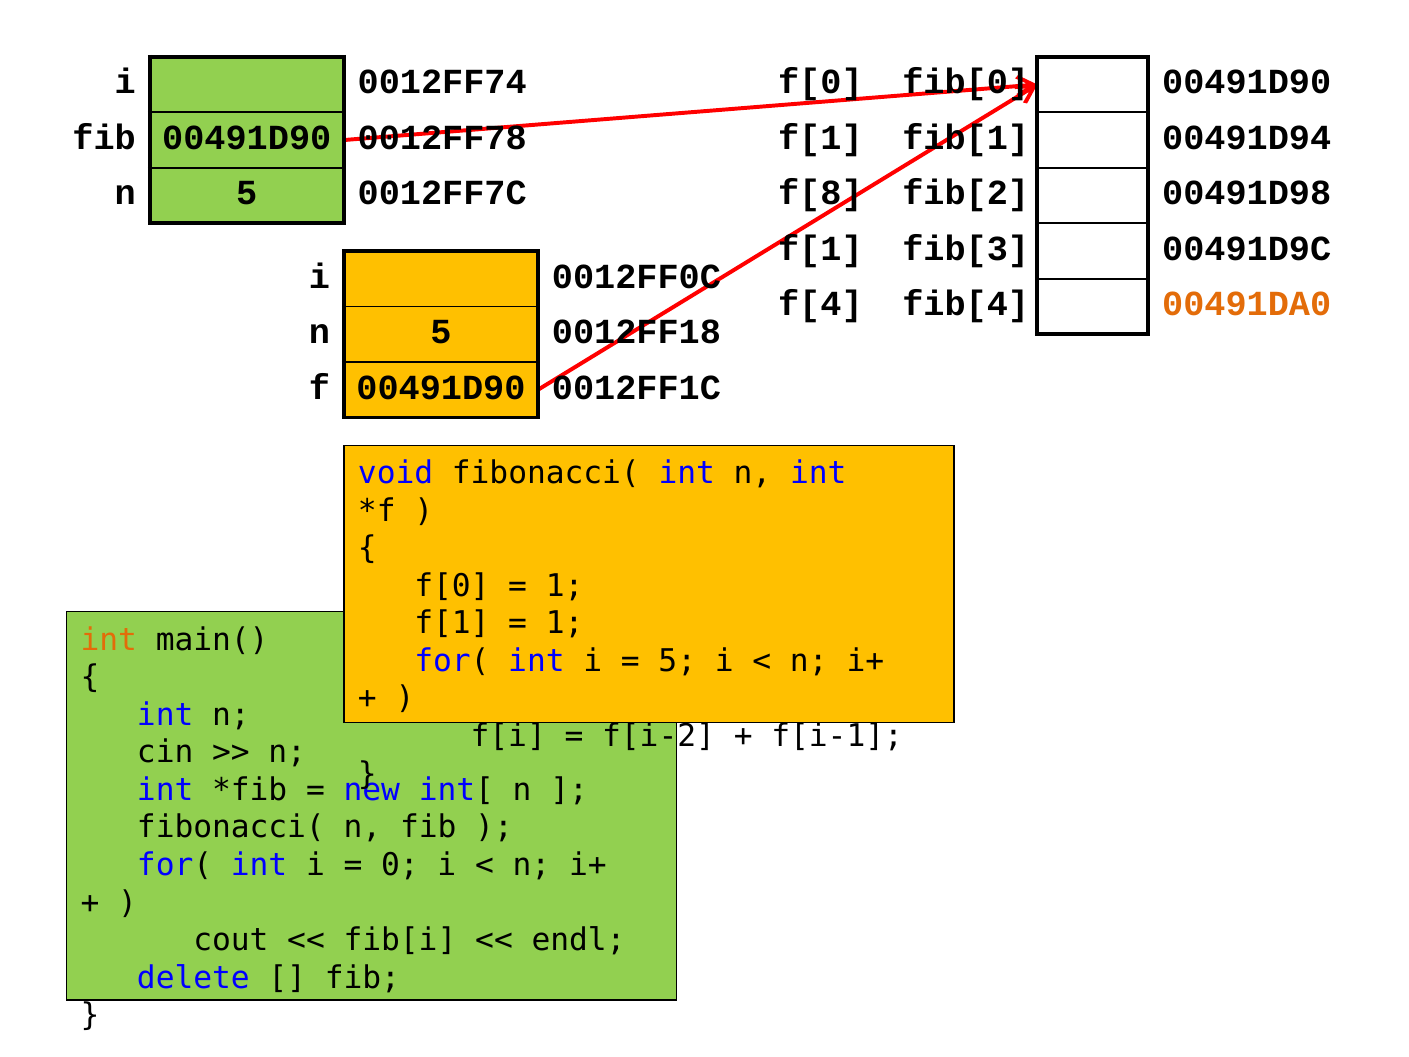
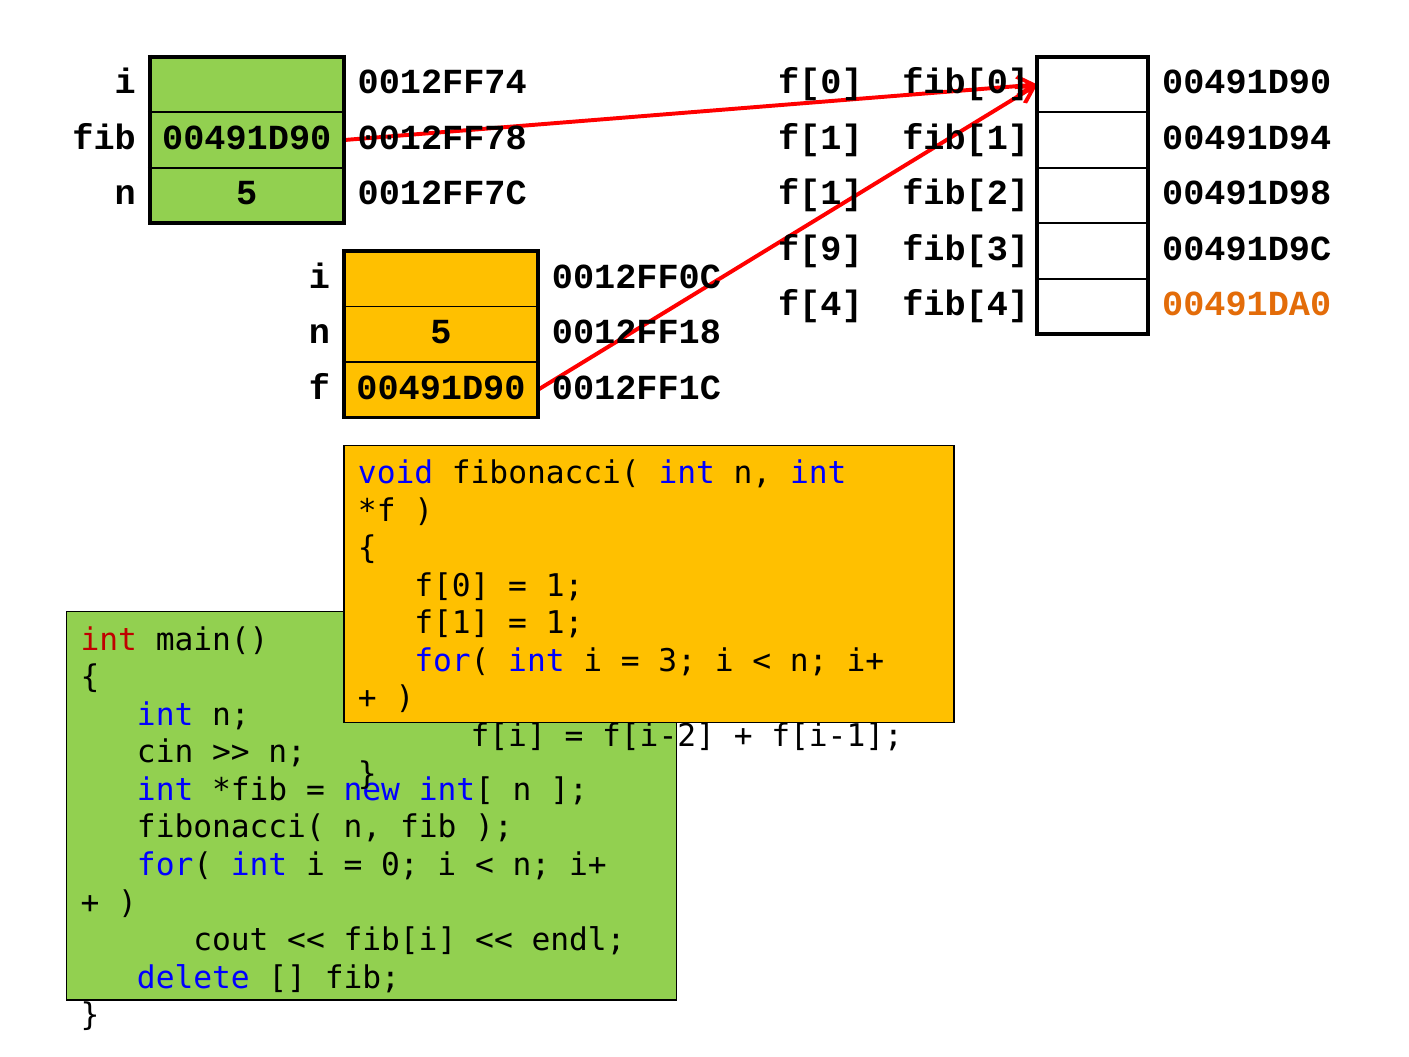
f[8: f[8 -> f[1 (820, 193)
f[1: f[1 -> f[9 (820, 249)
int colour: orange -> red (109, 640)
5: 5 -> 3 (677, 661)
